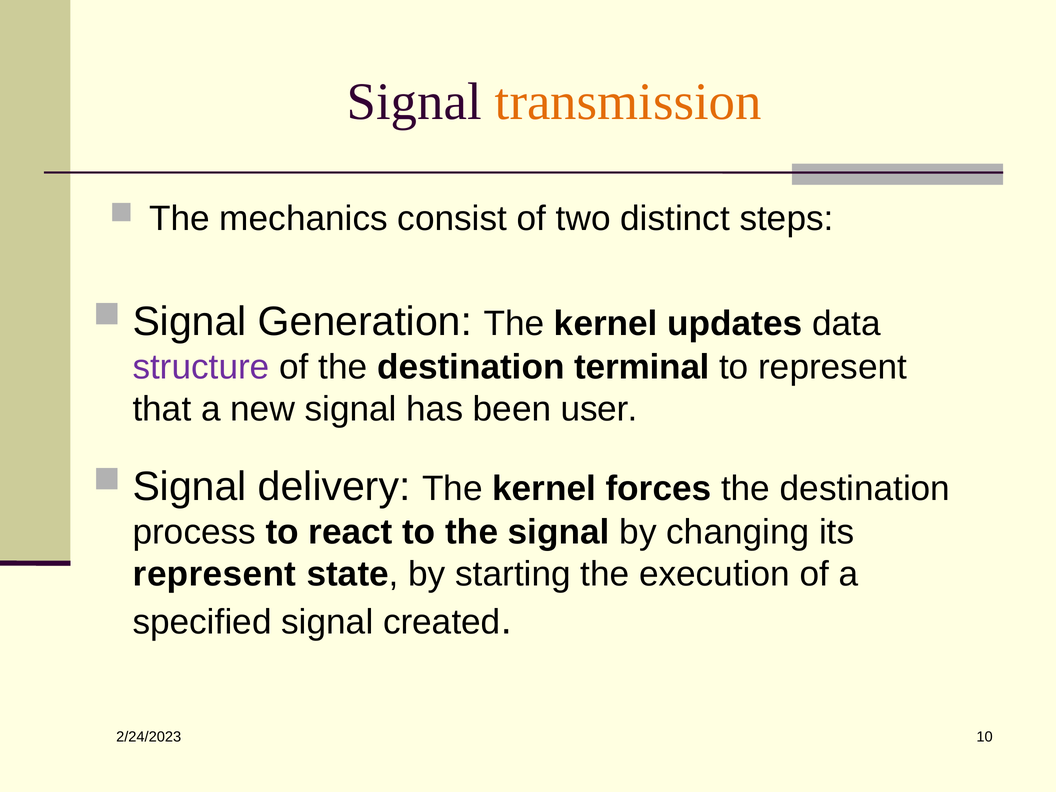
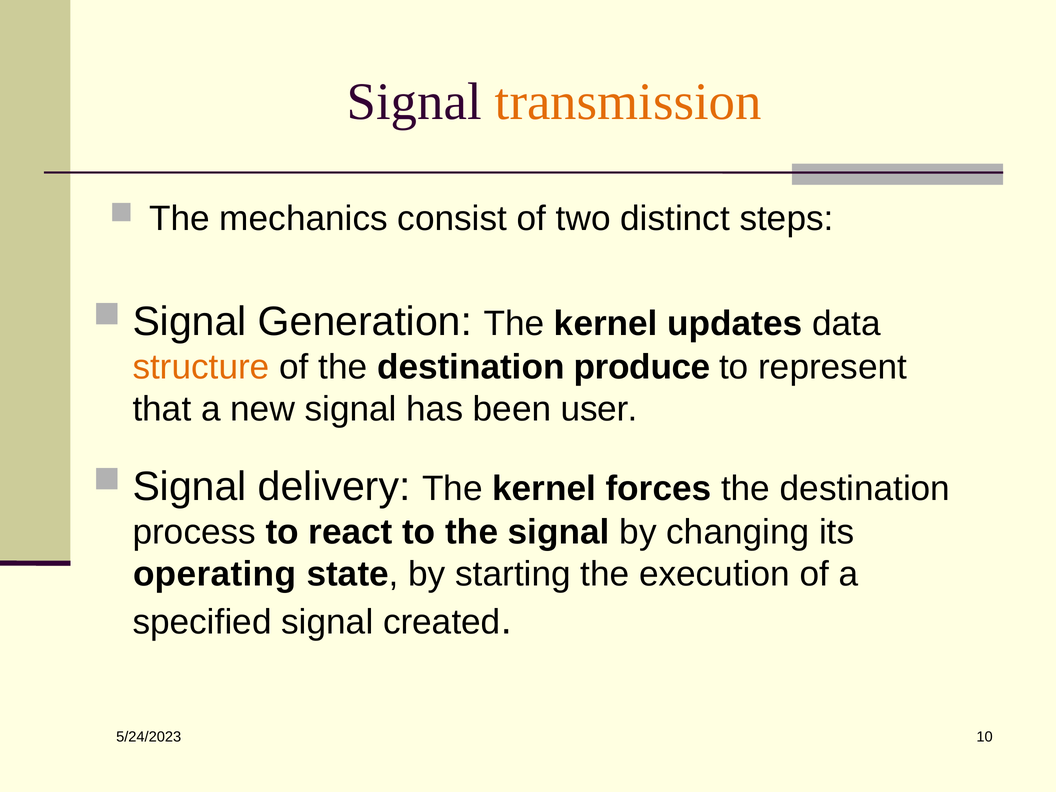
structure colour: purple -> orange (201, 367)
terminal: terminal -> produce (642, 367)
represent: represent -> operating (215, 574)
2/24/2023: 2/24/2023 -> 5/24/2023 (149, 737)
